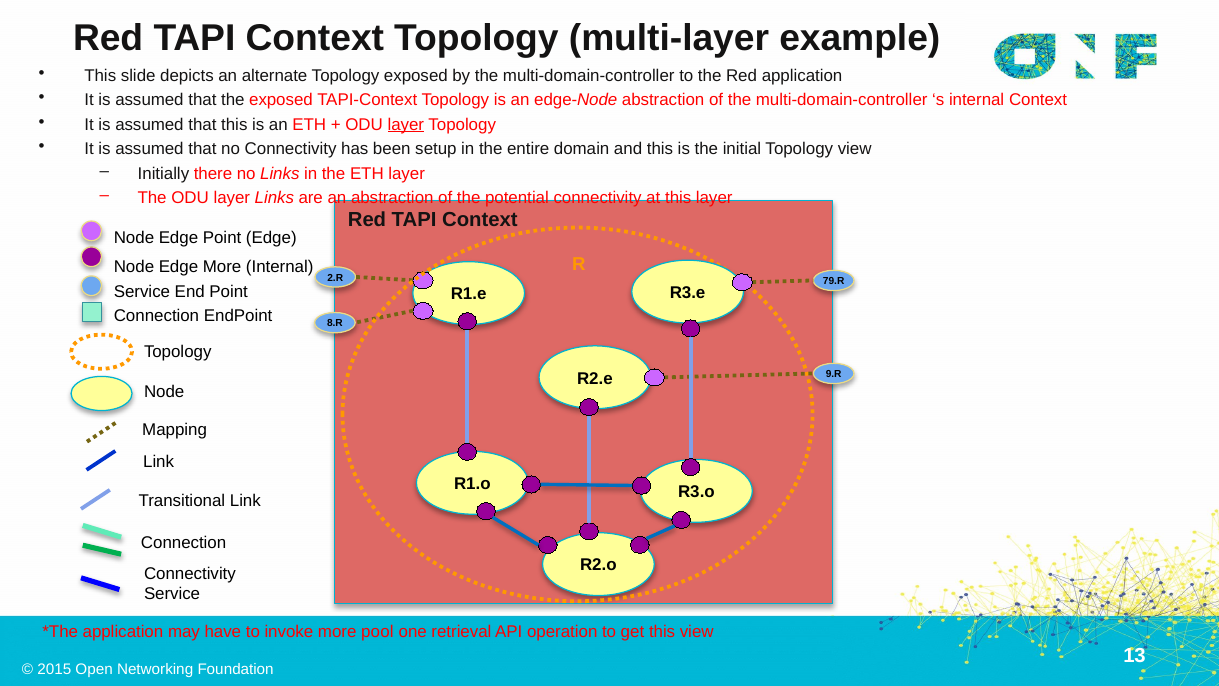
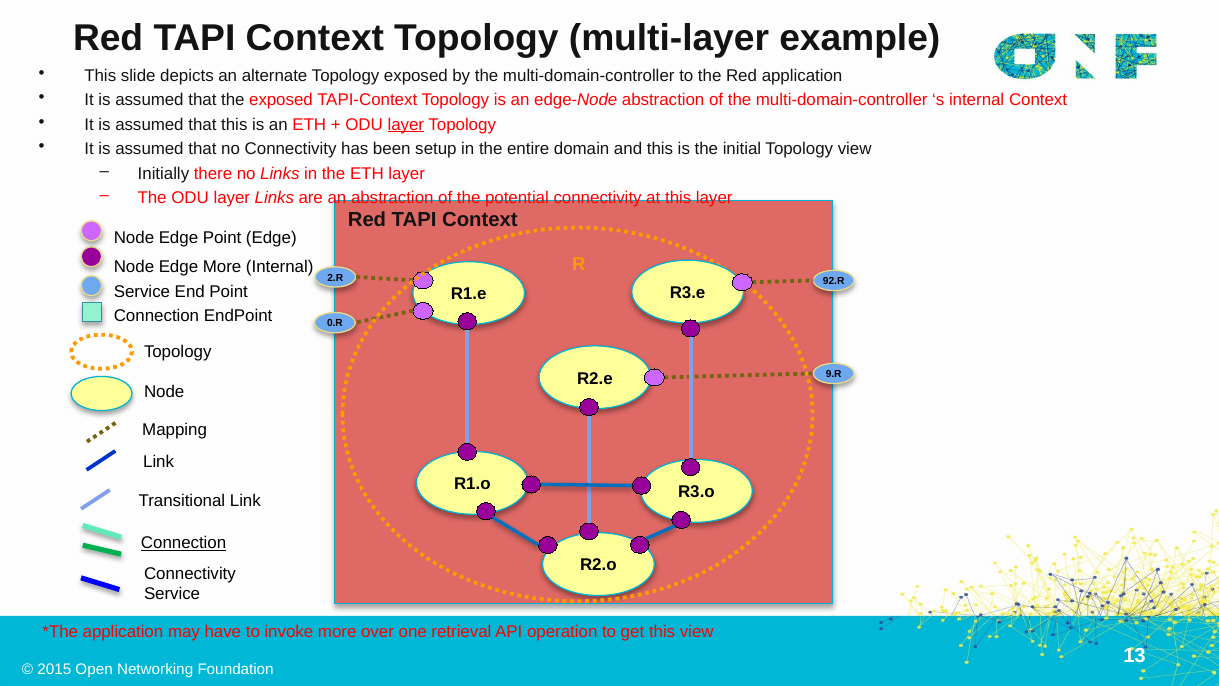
79.R: 79.R -> 92.R (834, 281)
8.R: 8.R -> 0.R (335, 323)
Connection underline: none -> present (184, 543)
pool: pool -> over (378, 632)
